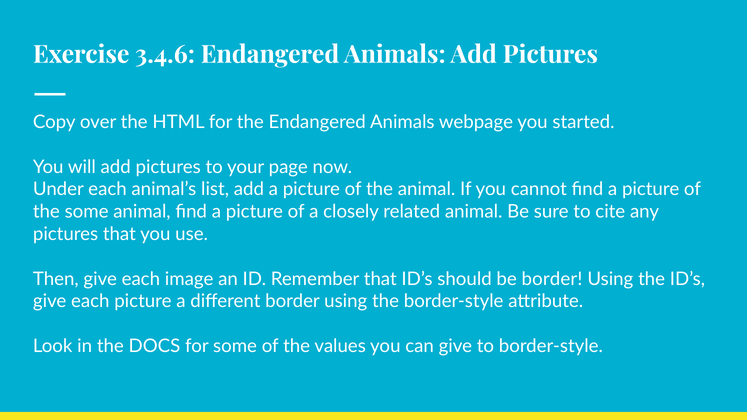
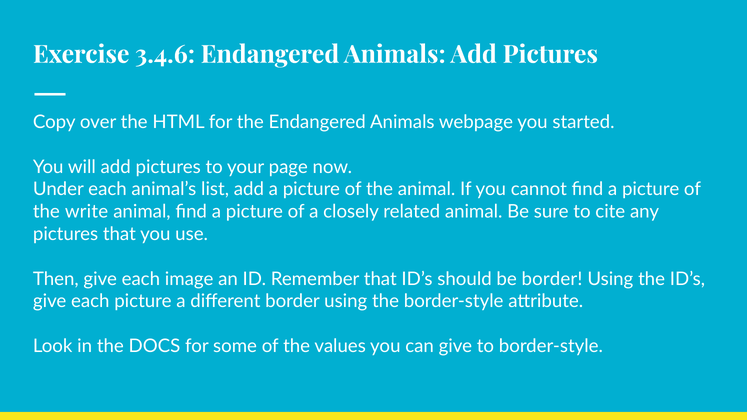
the some: some -> write (86, 212)
